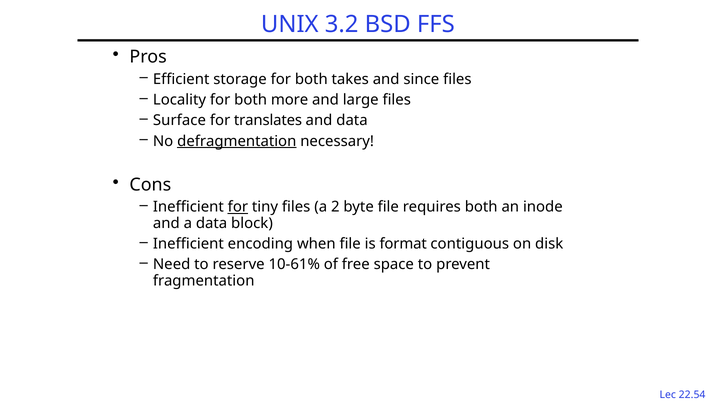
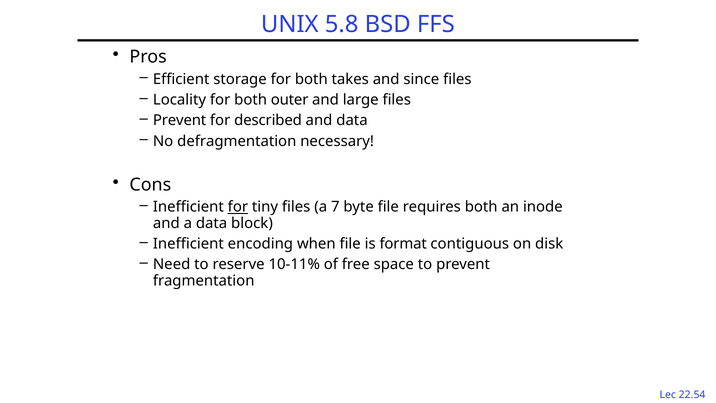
3.2: 3.2 -> 5.8 (342, 24)
more: more -> outer (290, 100)
Surface: Surface -> Prevent (180, 120)
translates: translates -> described (268, 120)
defragmentation underline: present -> none (237, 141)
2: 2 -> 7 (335, 207)
10-61%: 10-61% -> 10-11% (294, 264)
